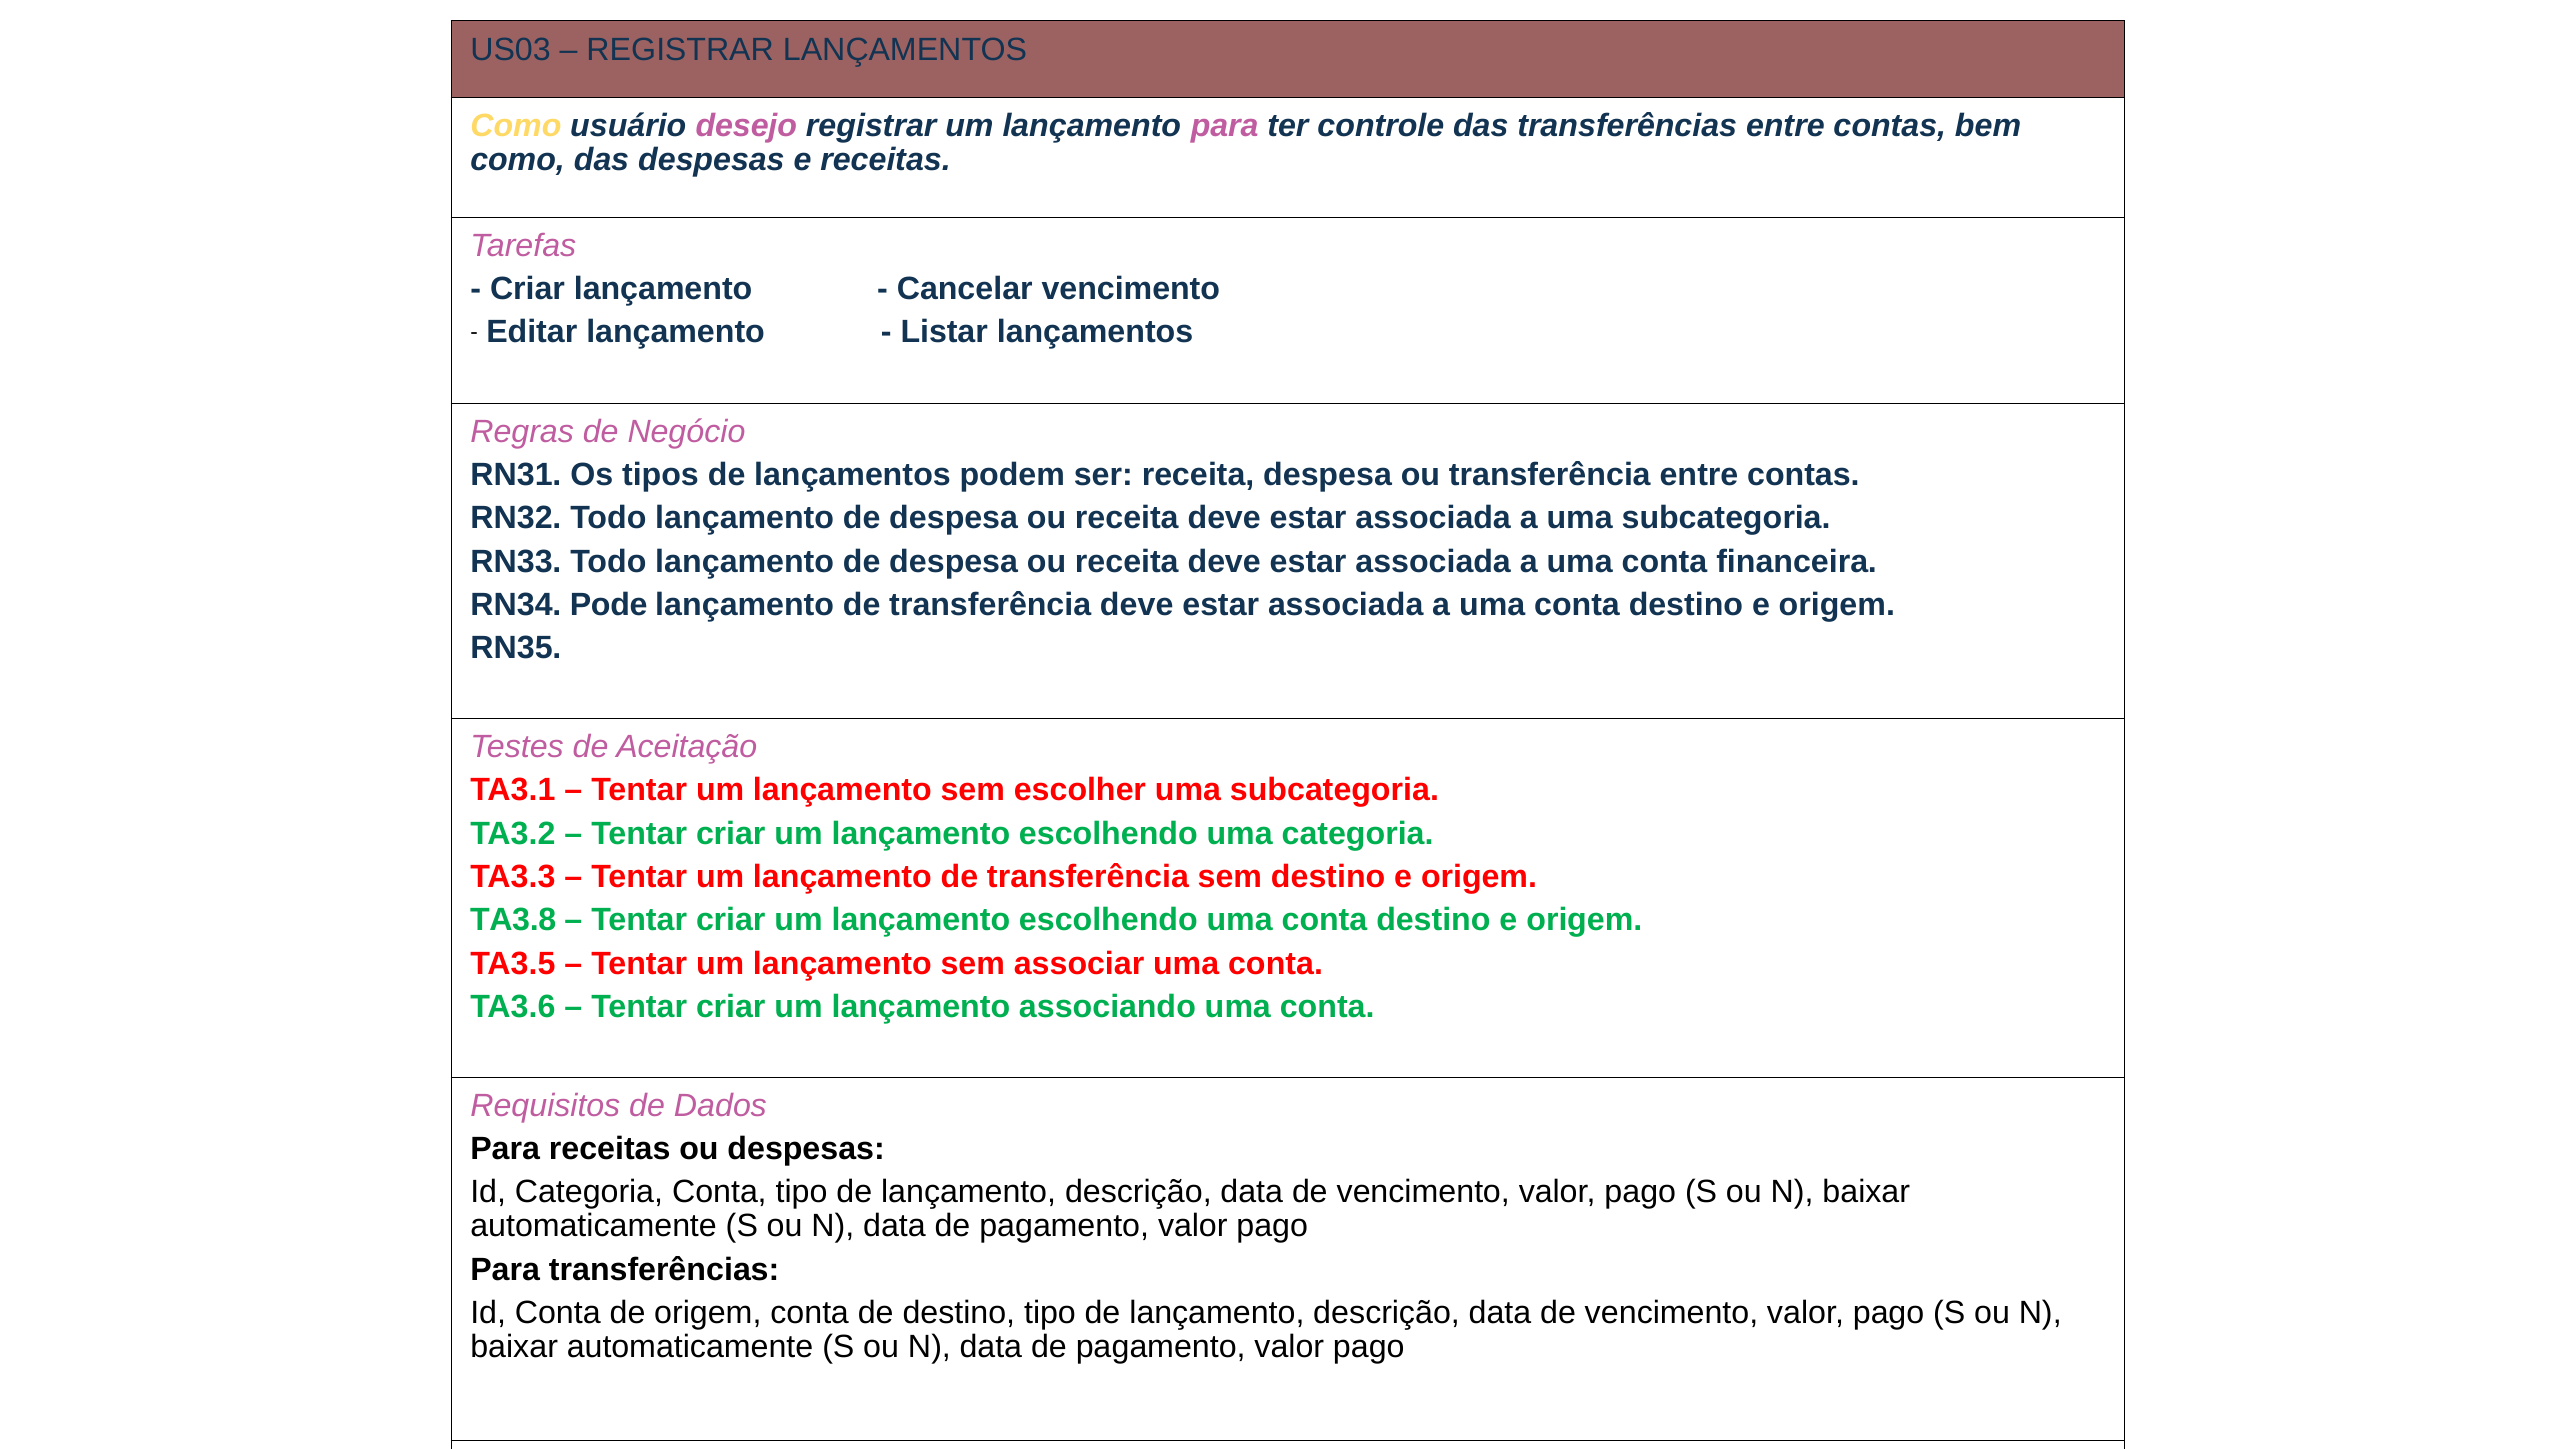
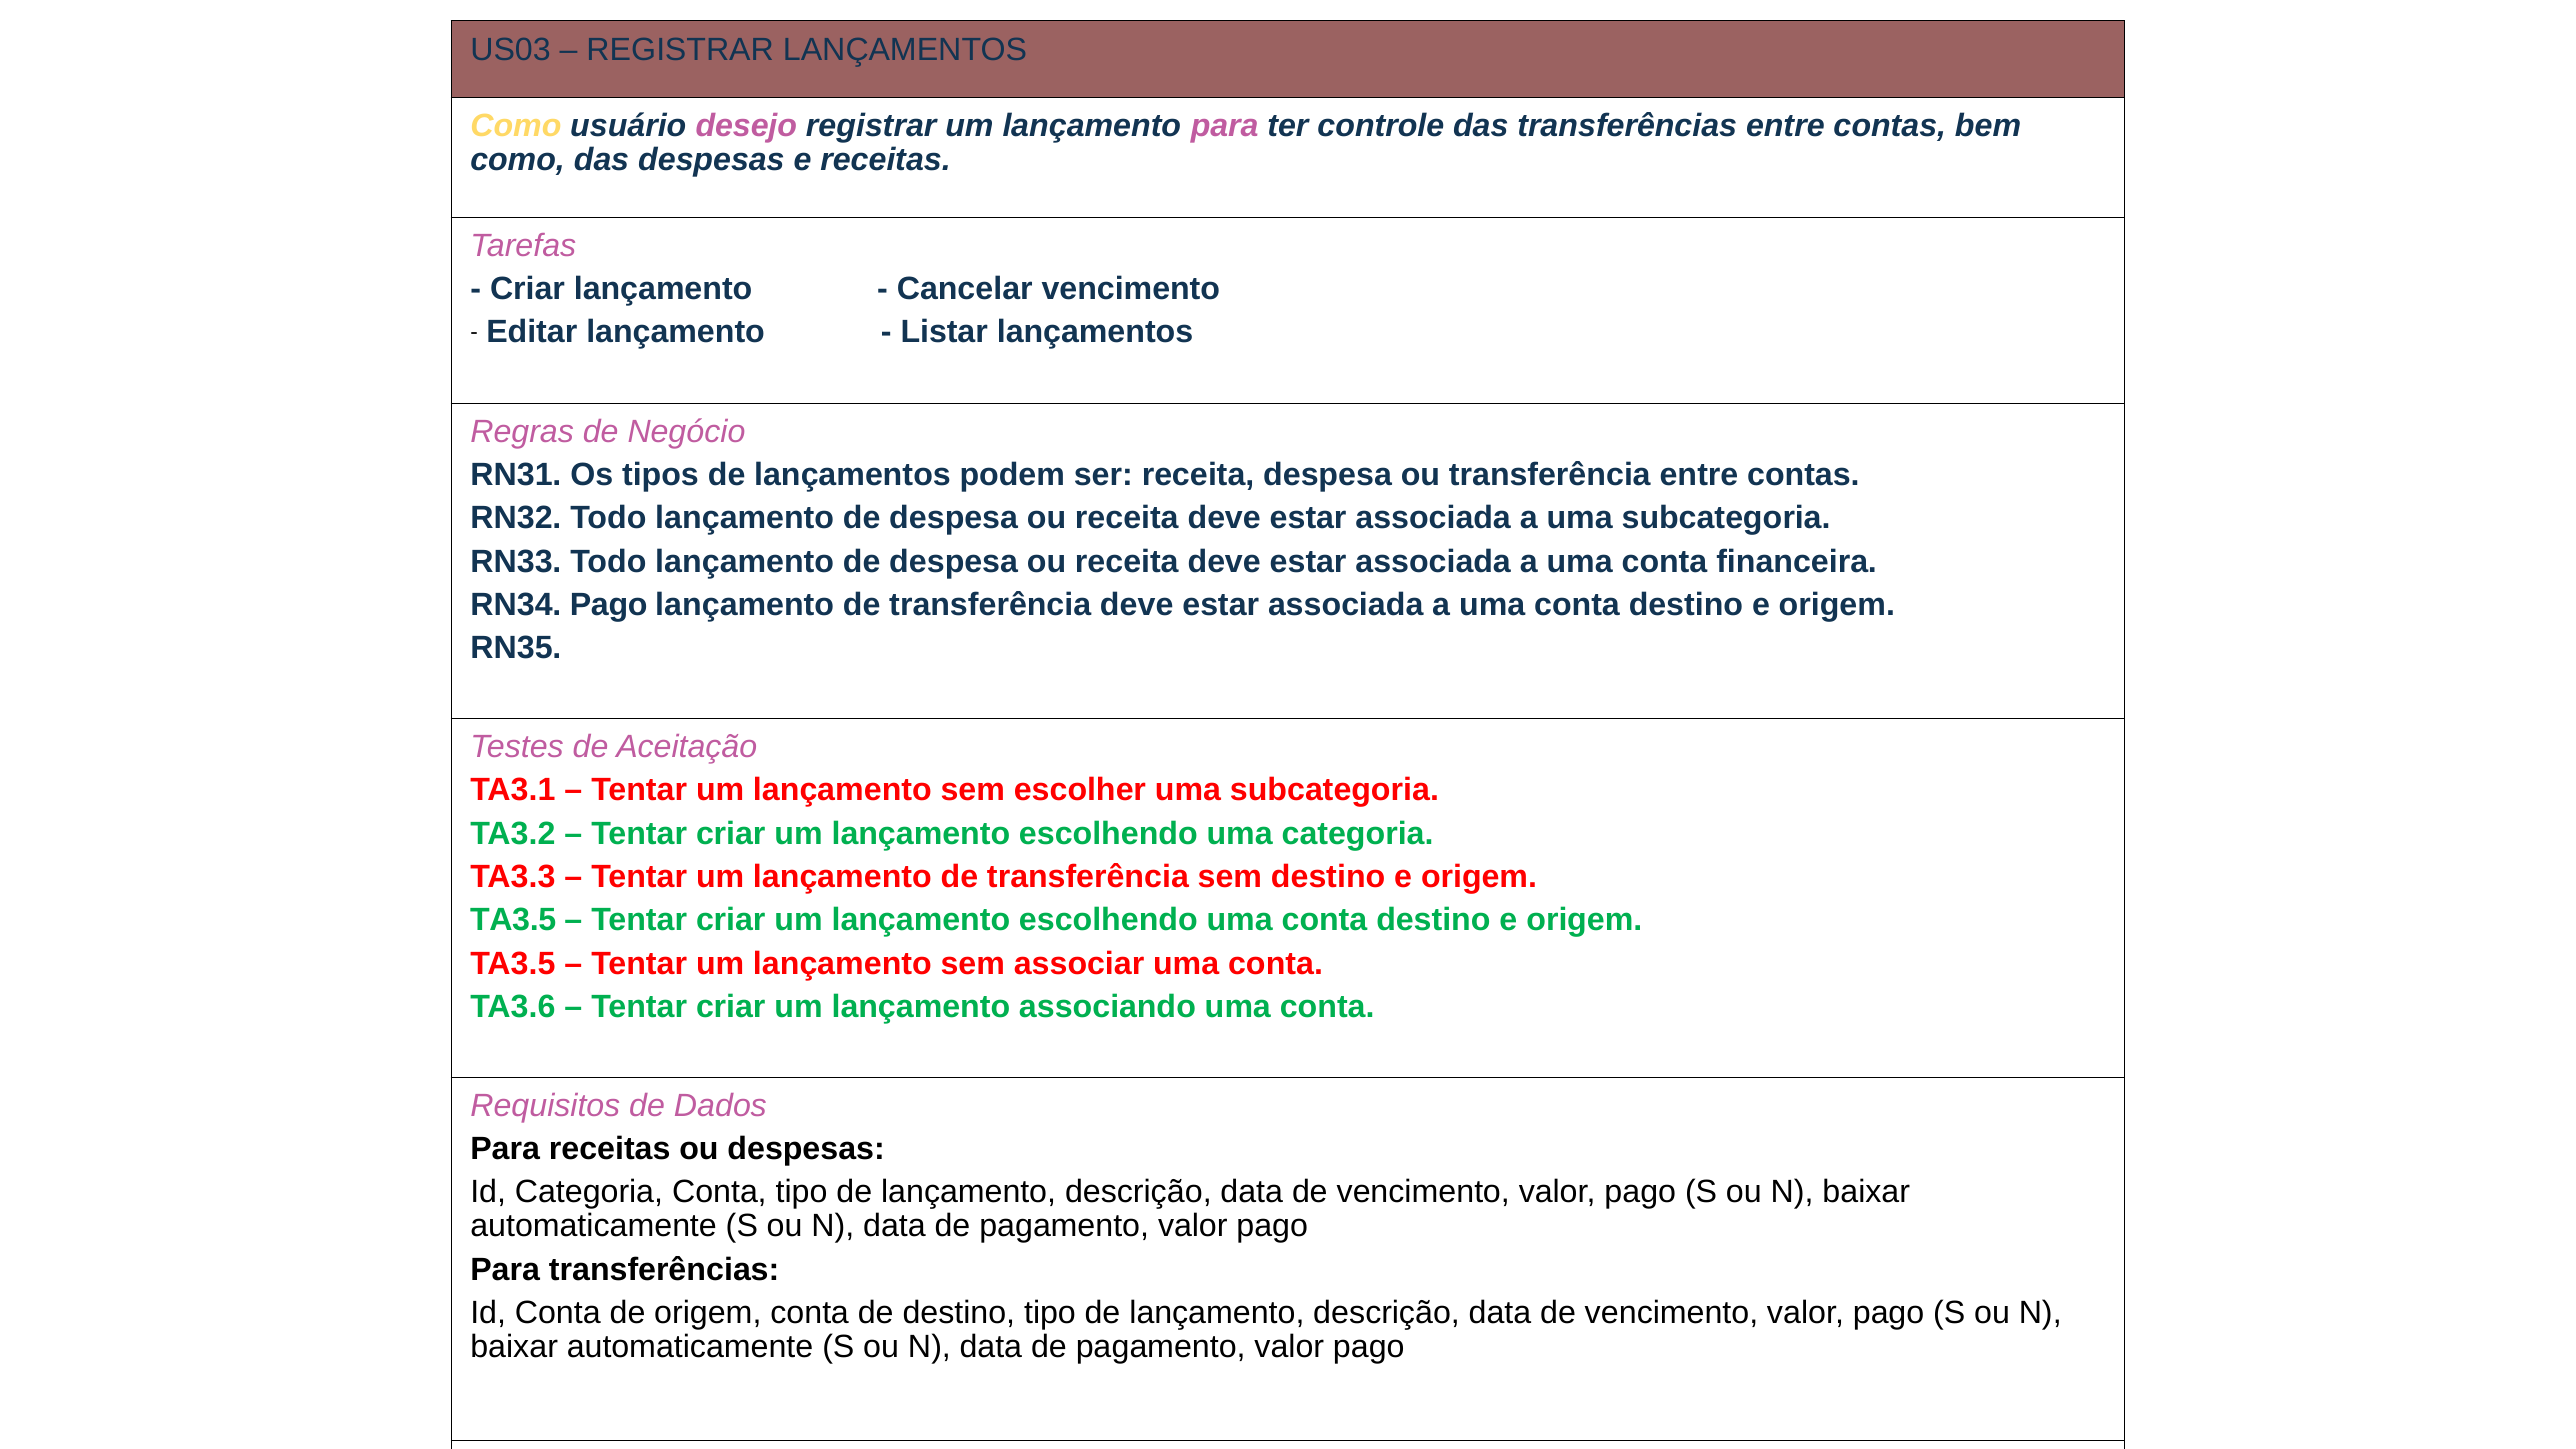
RN34 Pode: Pode -> Pago (609, 605)
TA3.8: TA3.8 -> TA3.5 (513, 920)
